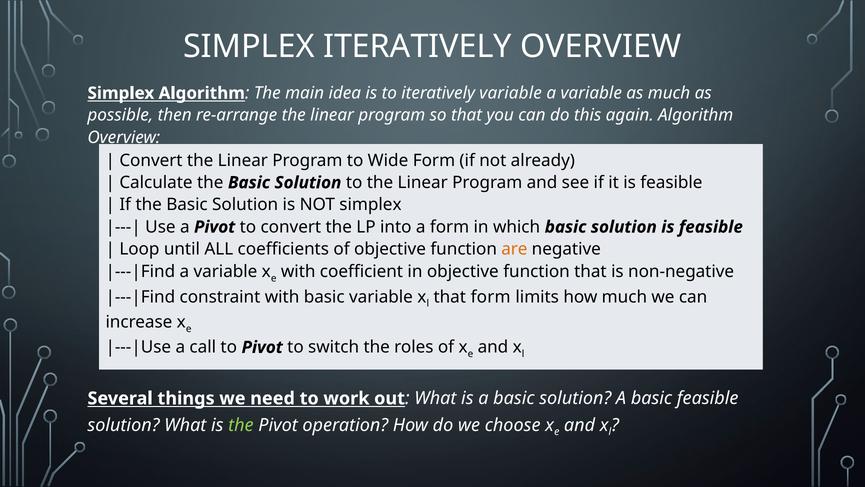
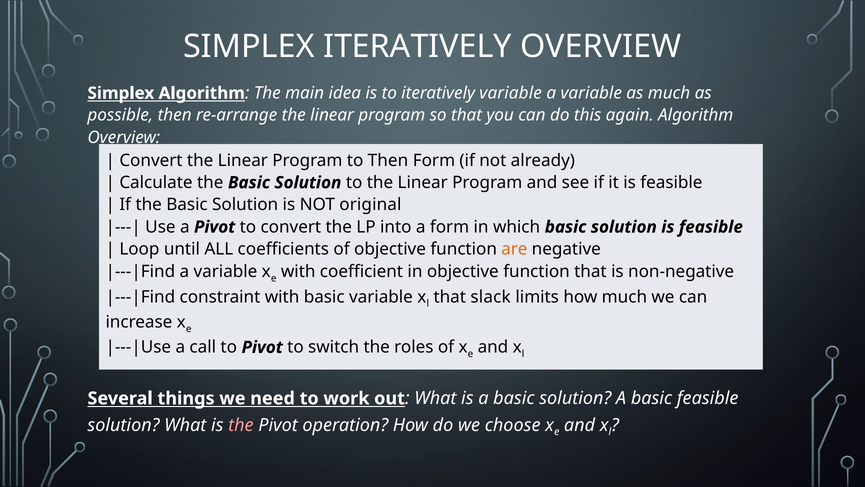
to Wide: Wide -> Then (388, 160)
NOT simplex: simplex -> original (370, 205)
that form: form -> slack (491, 297)
the colour: light green -> pink (241, 425)
